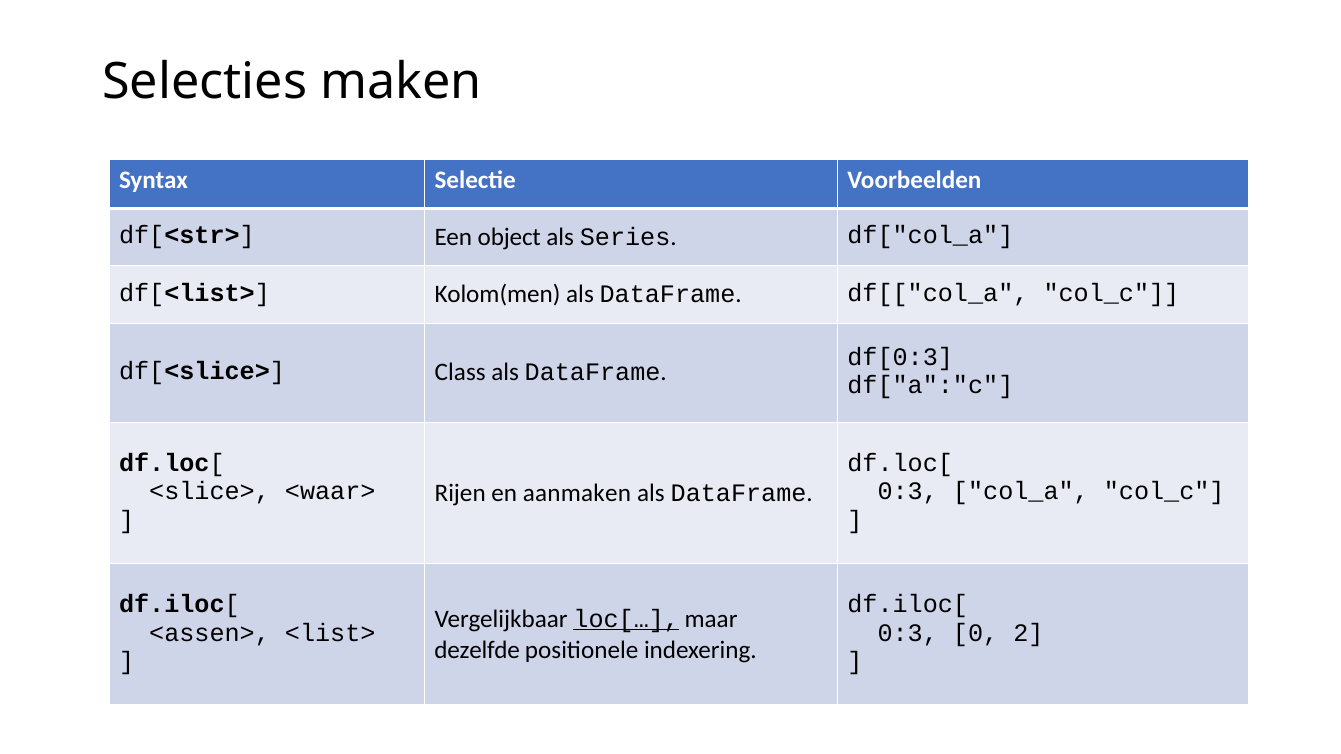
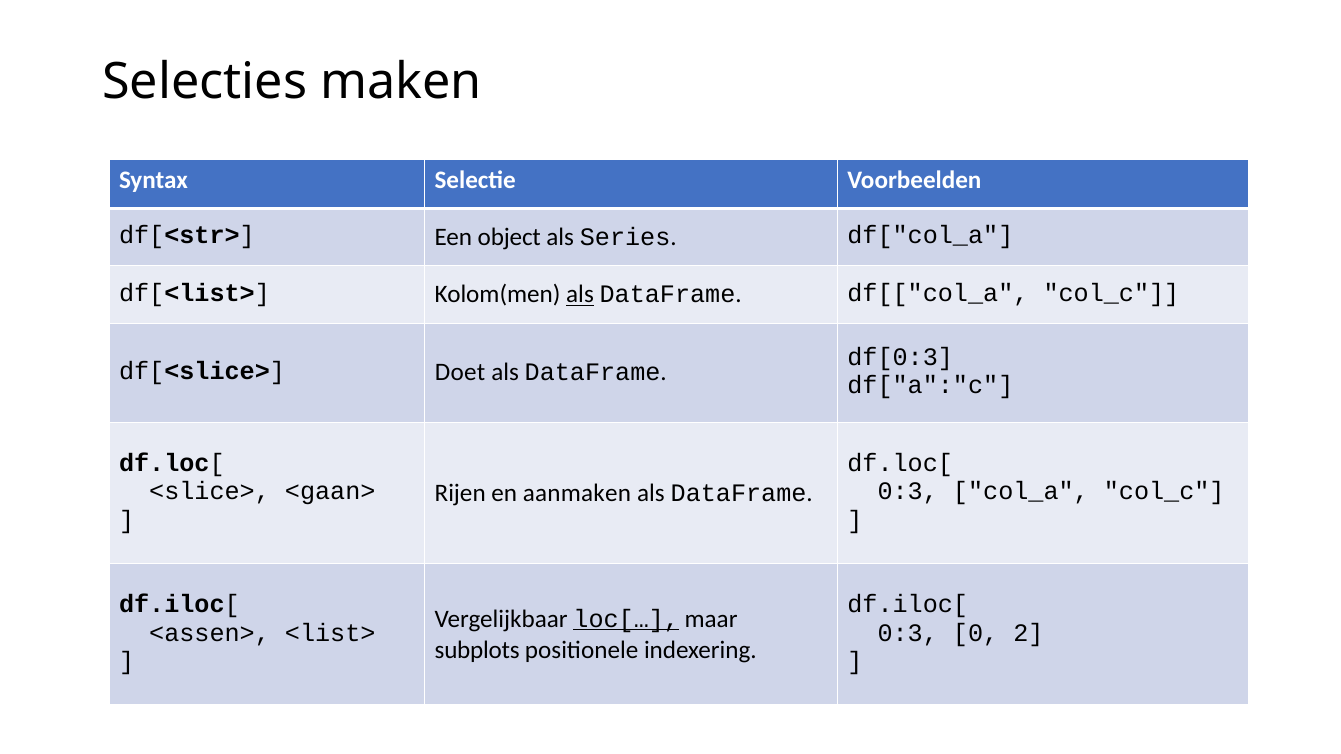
als underline: none -> present (580, 295)
Class: Class -> Doet (460, 373)
<waar>: <waar> -> <gaan> (330, 492)
dezelfde: dezelfde -> subplots (477, 651)
